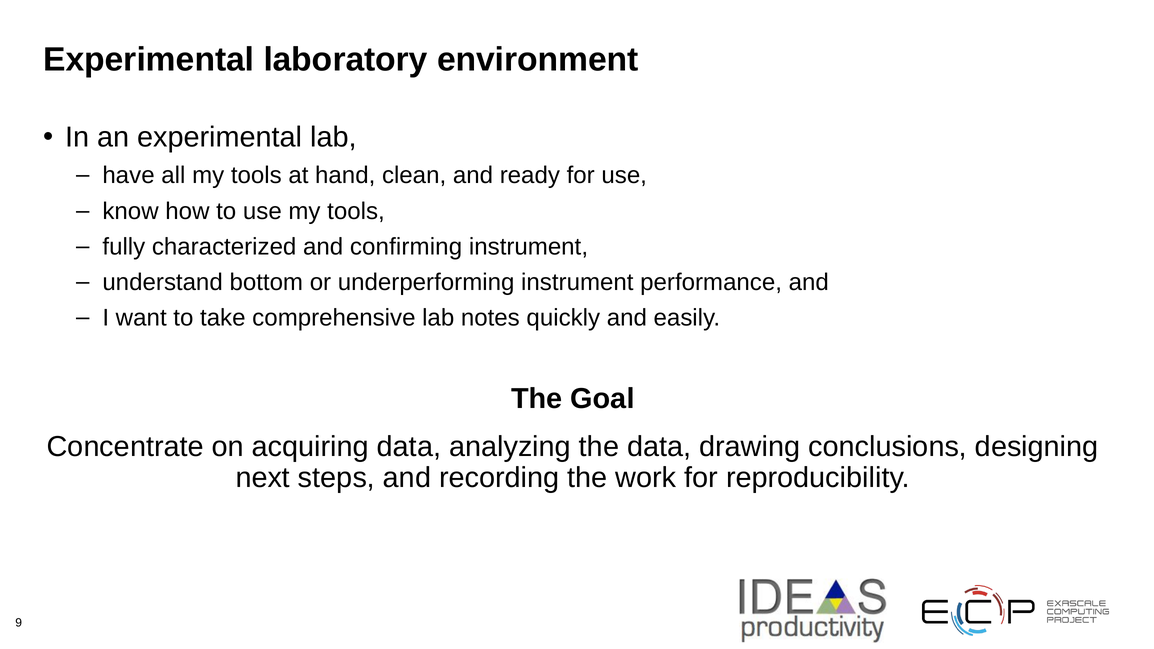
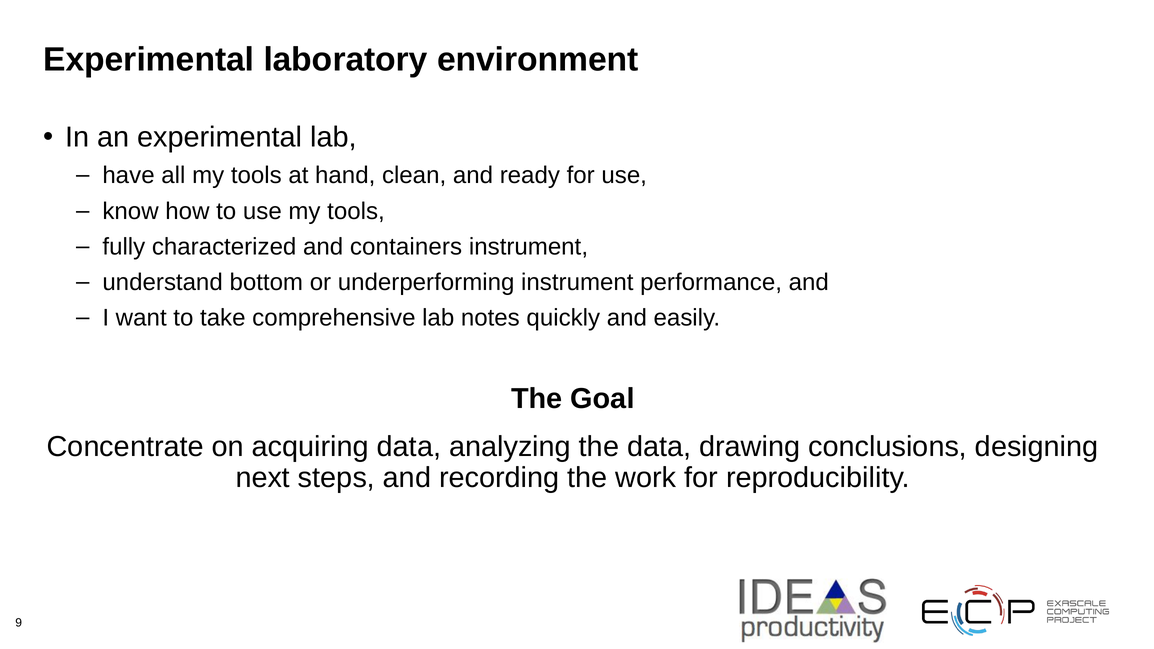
confirming: confirming -> containers (406, 247)
